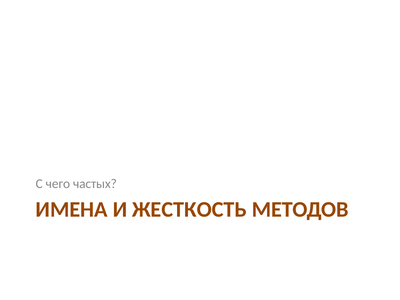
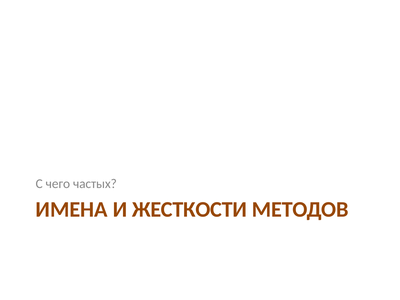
ЖЕСТКОСТЬ: ЖЕСТКОСТЬ -> ЖЕСТКОСТИ (190, 210)
